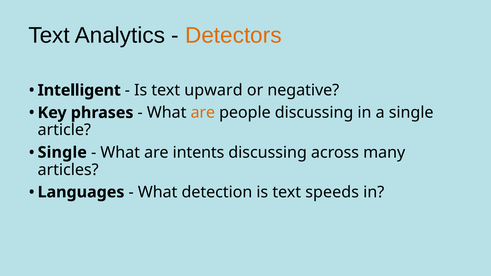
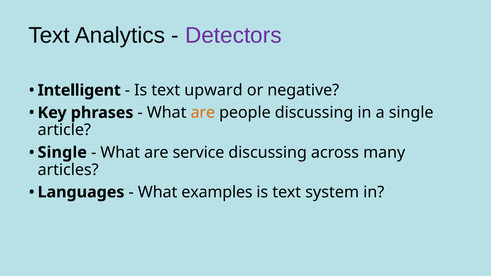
Detectors colour: orange -> purple (233, 35)
intents: intents -> service (198, 153)
detection: detection -> examples (217, 192)
speeds: speeds -> system (332, 192)
